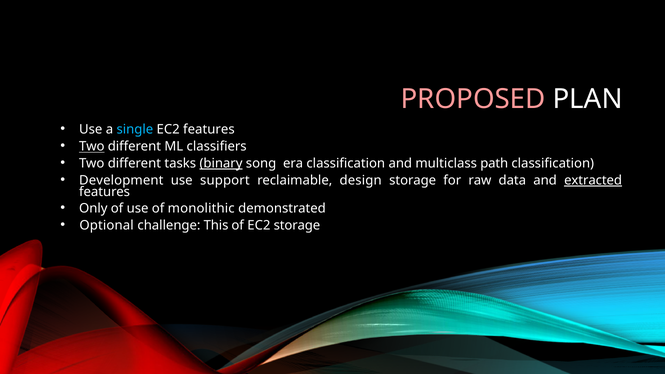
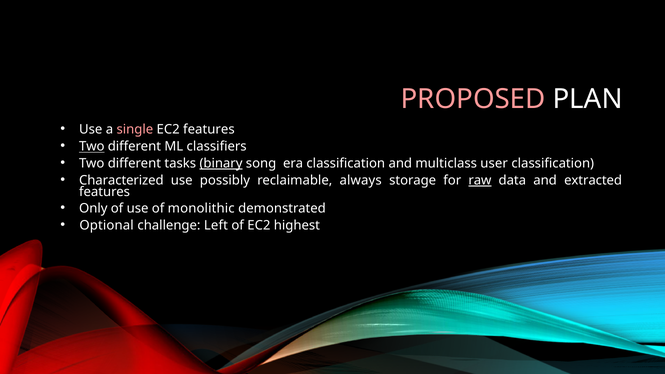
single colour: light blue -> pink (135, 130)
path: path -> user (494, 163)
Development: Development -> Characterized (121, 180)
support: support -> possibly (225, 180)
design: design -> always (361, 180)
raw underline: none -> present (480, 180)
extracted underline: present -> none (593, 180)
This: This -> Left (216, 226)
EC2 storage: storage -> highest (297, 226)
